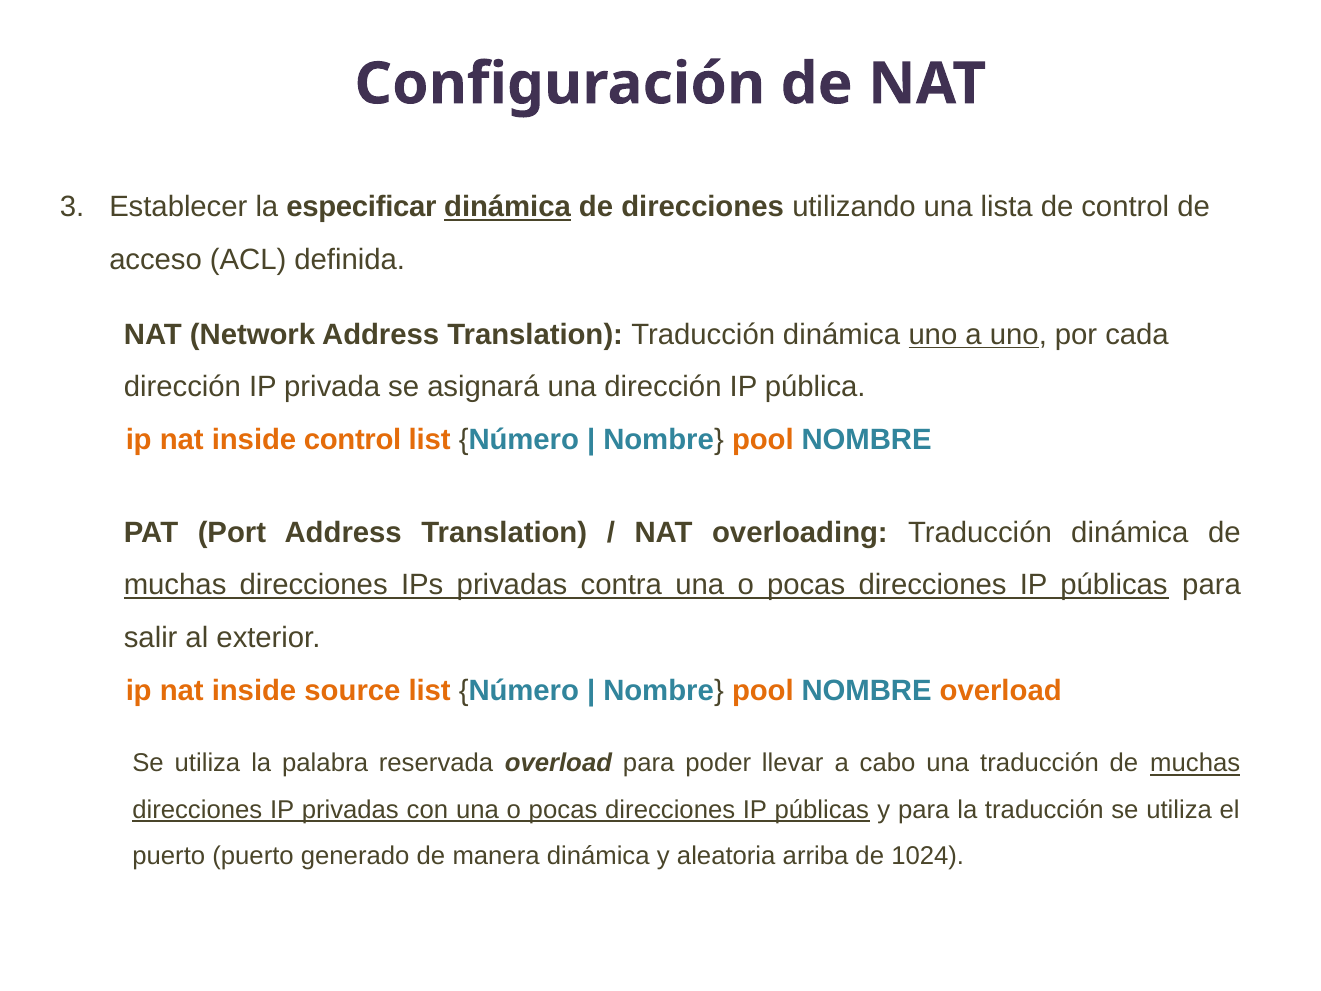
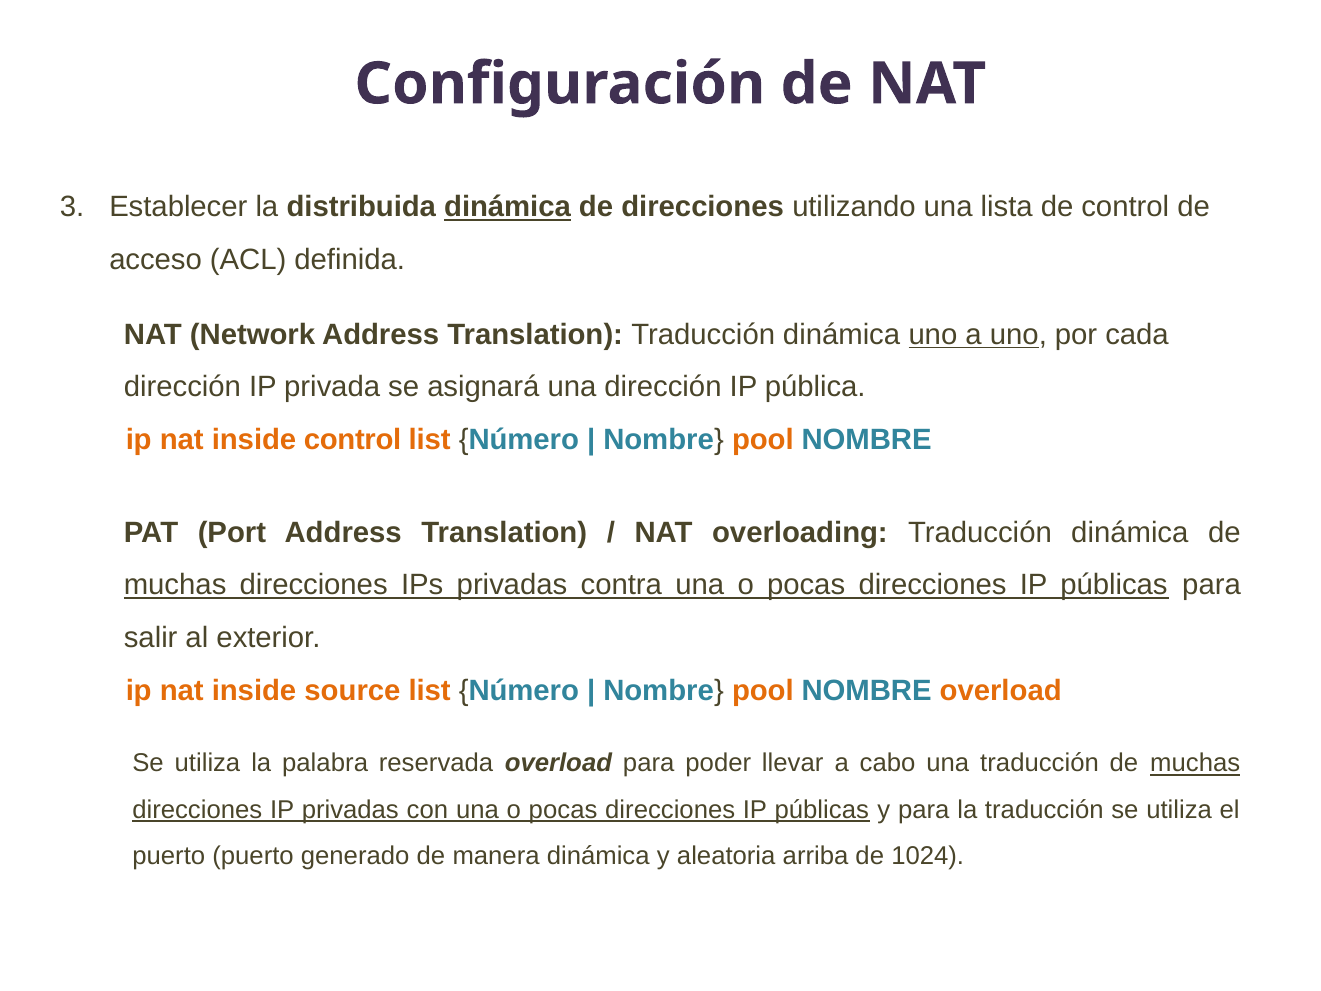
especificar: especificar -> distribuida (361, 207)
